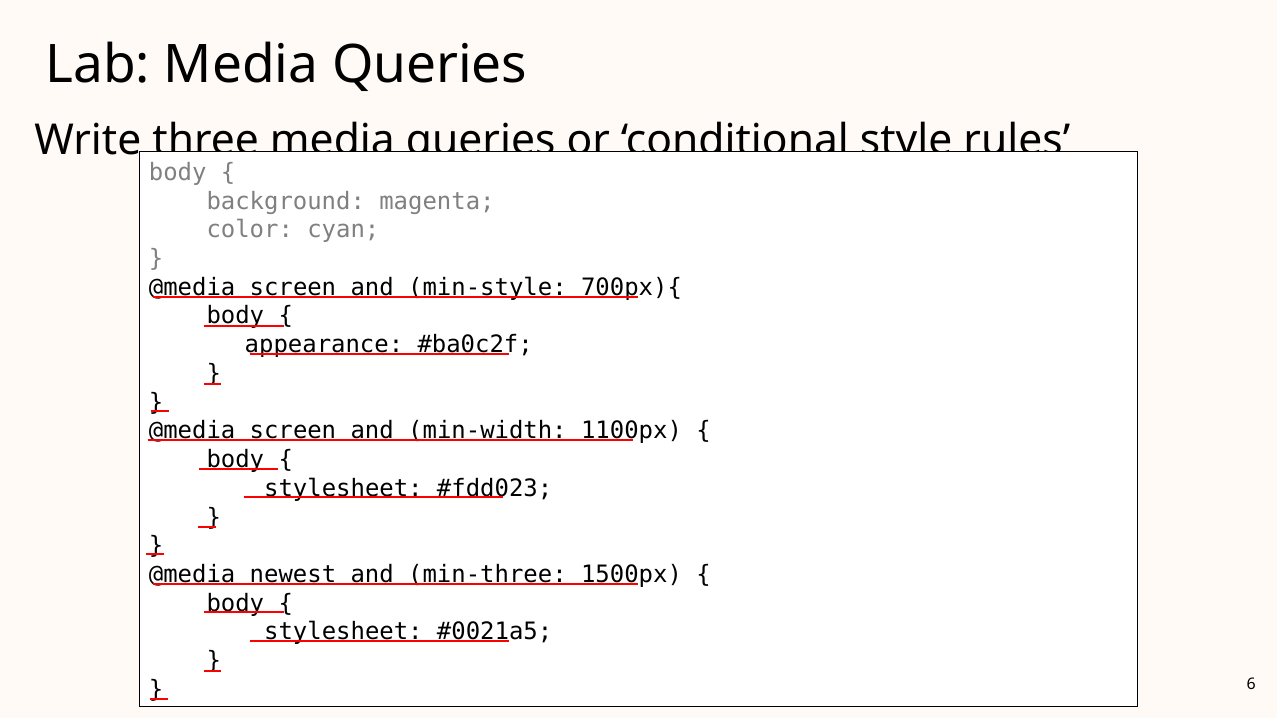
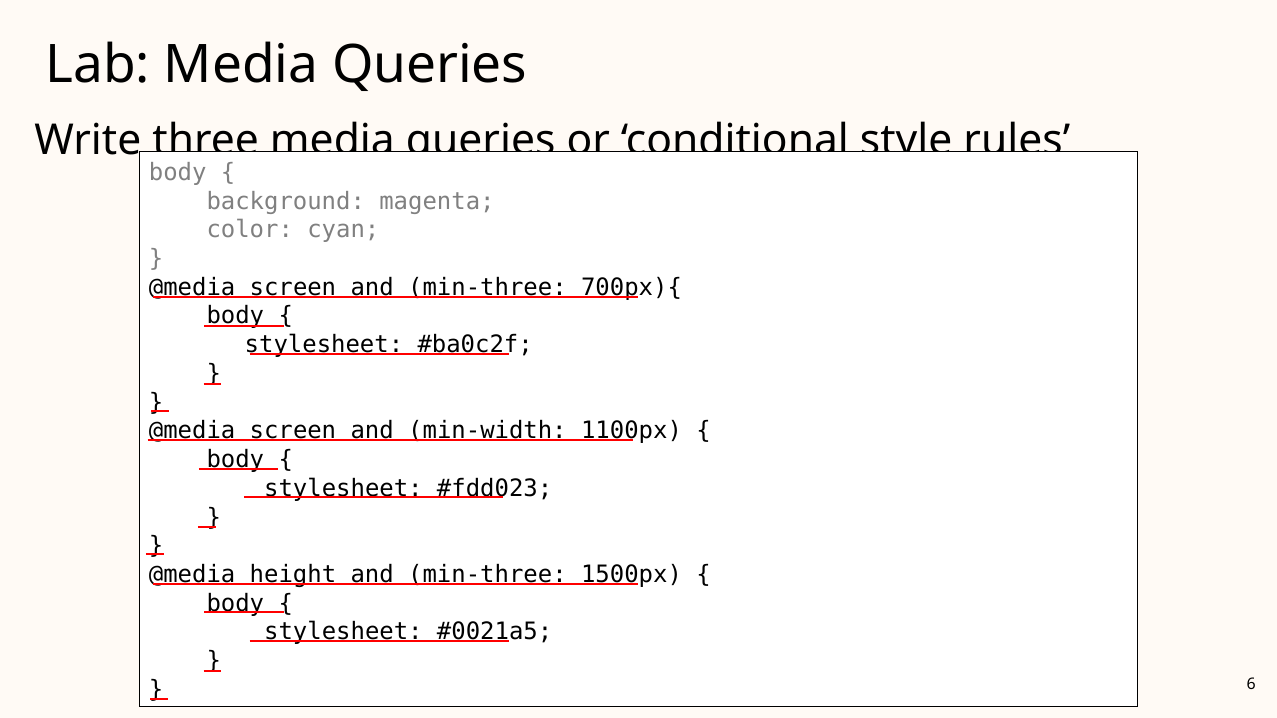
screen and min-style: min-style -> min-three (487, 287)
appearance: appearance -> stylesheet (324, 345)
newest: newest -> height (293, 575)
